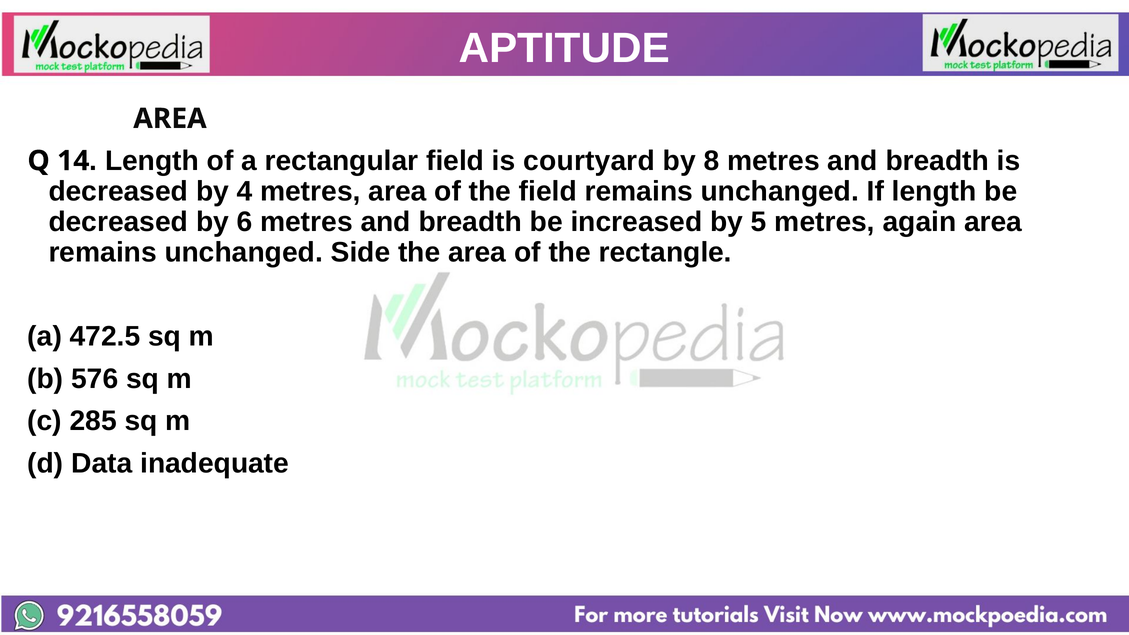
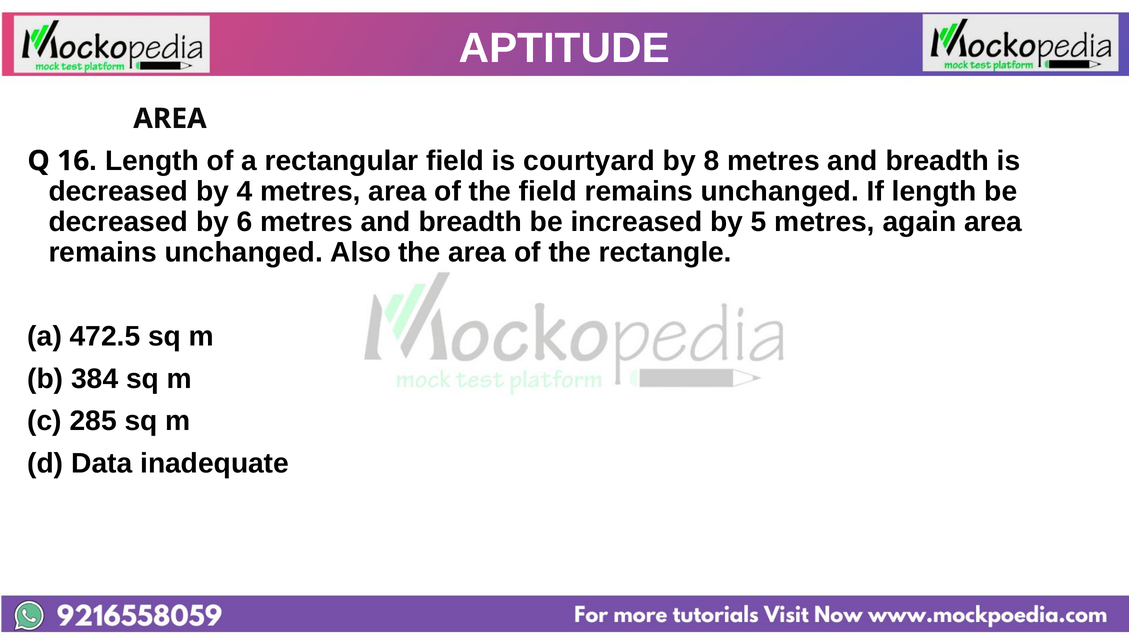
14: 14 -> 16 (73, 161)
Side: Side -> Also (361, 252)
576: 576 -> 384 (95, 379)
